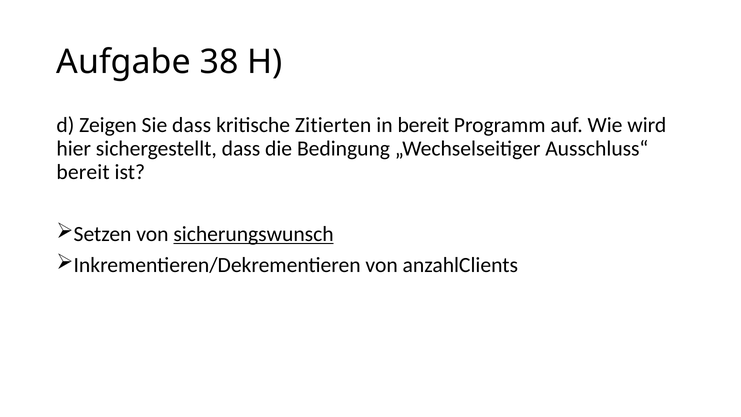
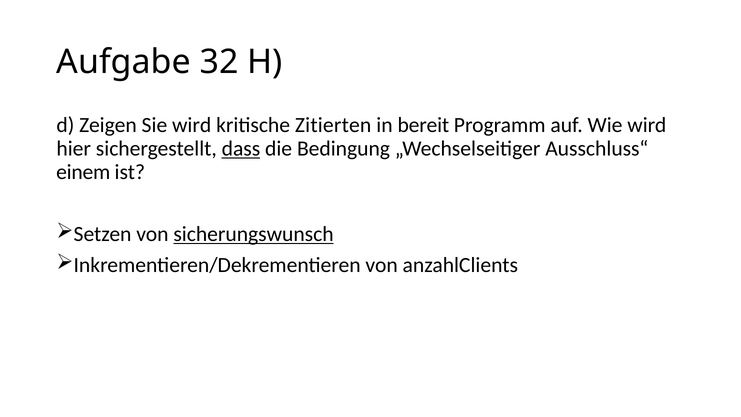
38: 38 -> 32 (219, 62)
Sie dass: dass -> wird (192, 125)
dass underline: none -> present (241, 149)
bereit: bereit -> einem (83, 172)
